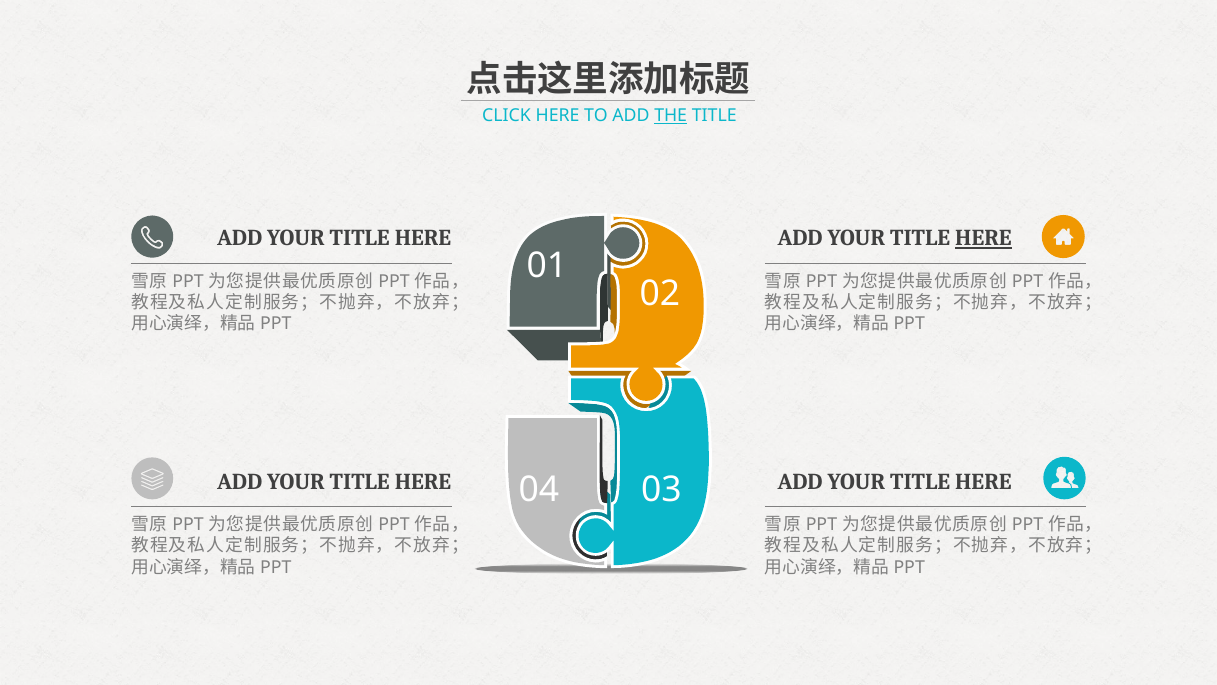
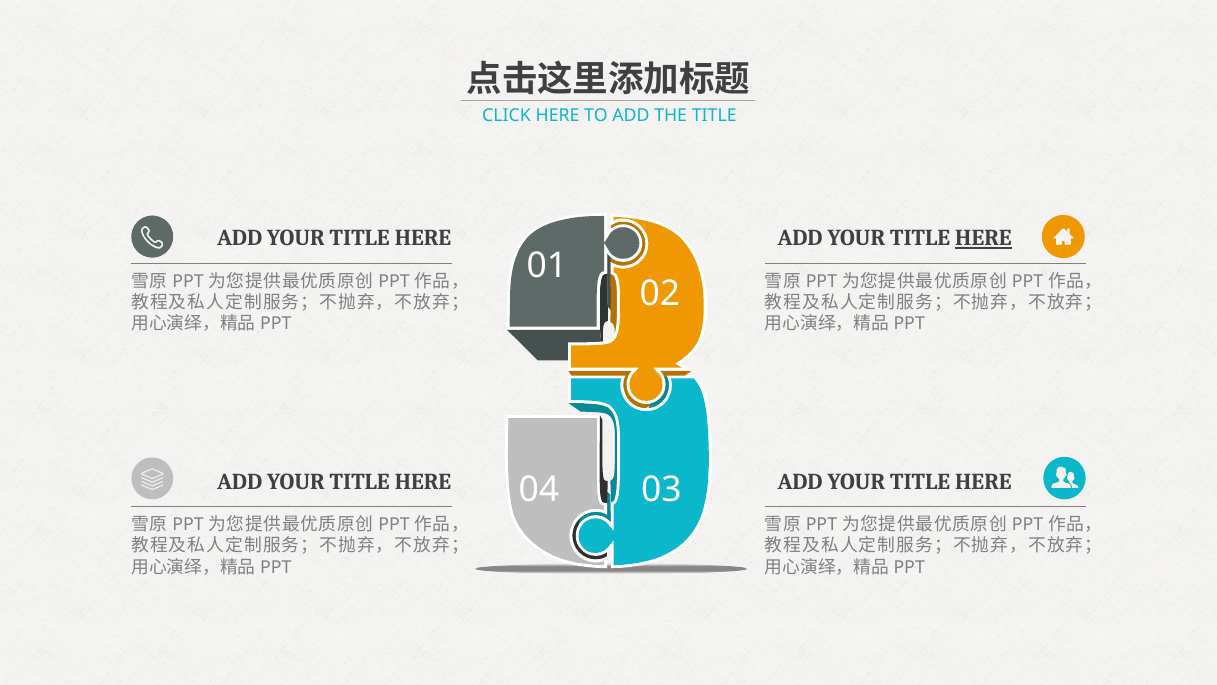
THE underline: present -> none (671, 116)
